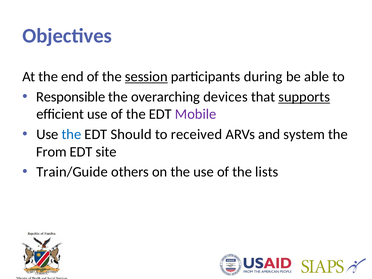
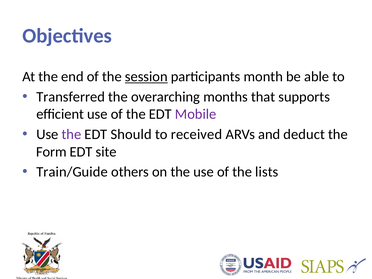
during: during -> month (263, 77)
Responsible: Responsible -> Transferred (71, 97)
devices: devices -> months (226, 97)
supports underline: present -> none (304, 97)
the colour: blue -> purple (71, 134)
system: system -> deduct (304, 134)
From: From -> Form (51, 152)
